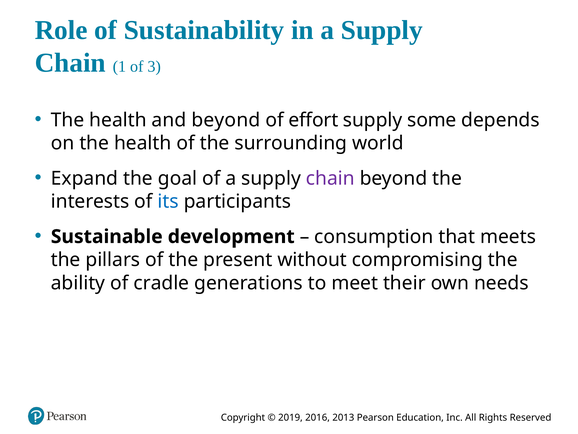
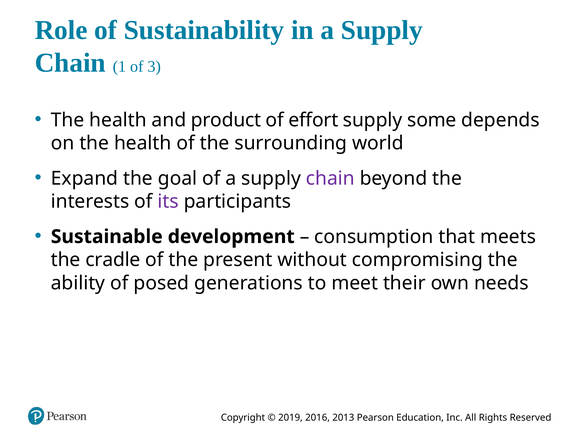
and beyond: beyond -> product (226, 120)
its colour: blue -> purple (168, 201)
pillars: pillars -> cradle (113, 260)
cradle: cradle -> posed (161, 283)
